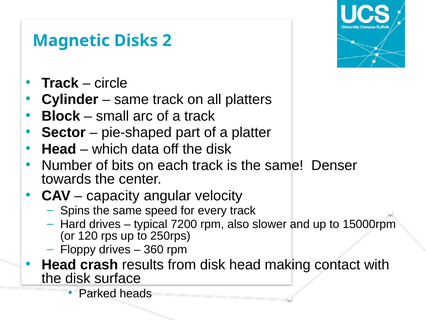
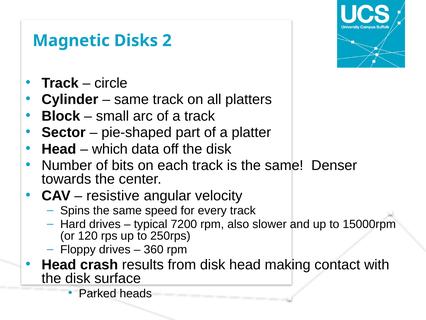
capacity: capacity -> resistive (113, 195)
